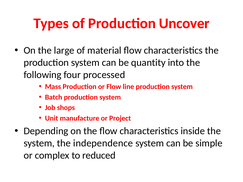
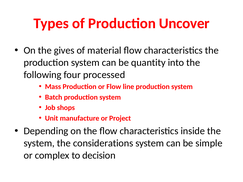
large: large -> gives (64, 51)
independence: independence -> considerations (103, 143)
reduced: reduced -> decision (99, 156)
